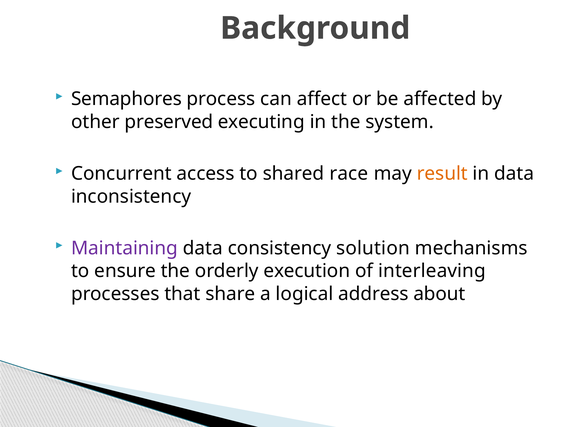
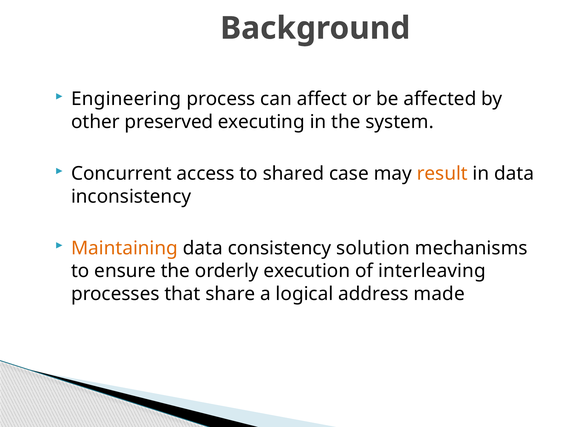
Semaphores: Semaphores -> Engineering (126, 99)
race: race -> case (349, 174)
Maintaining colour: purple -> orange (124, 249)
about: about -> made (439, 294)
